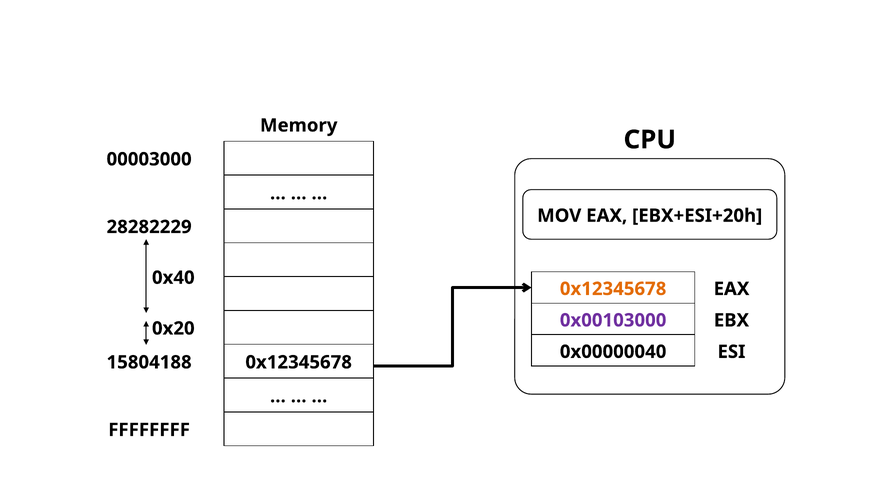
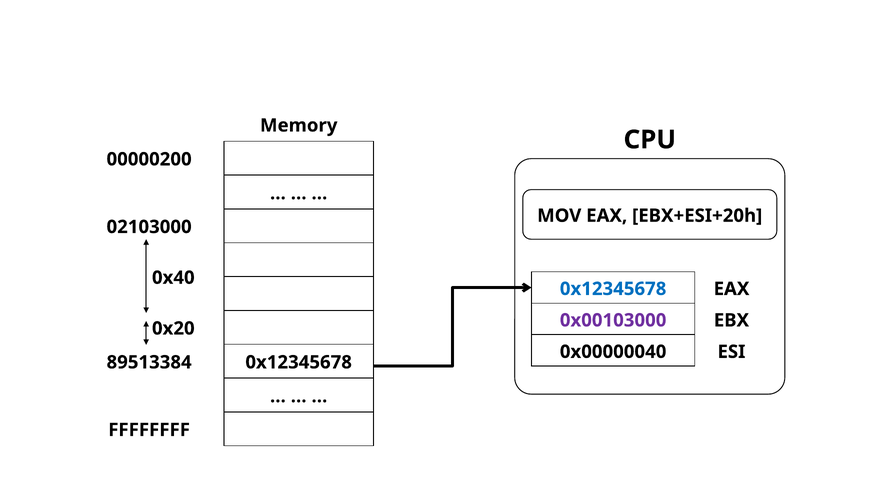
00003000: 00003000 -> 00000200 (149, 159)
28282229: 28282229 -> 02103000 (149, 227)
0x12345678 colour: orange -> blue (613, 289)
15804188: 15804188 -> 89513384 (149, 362)
